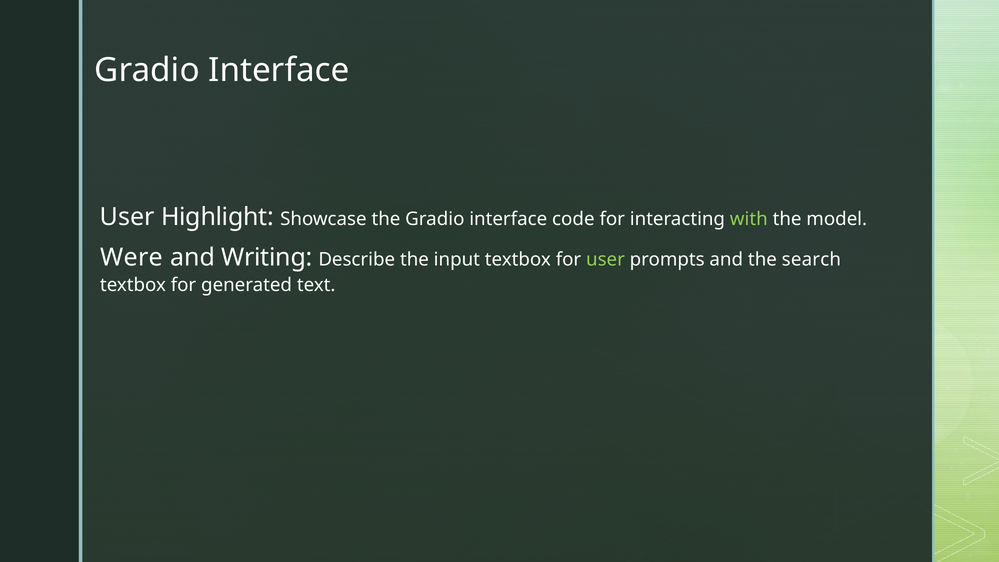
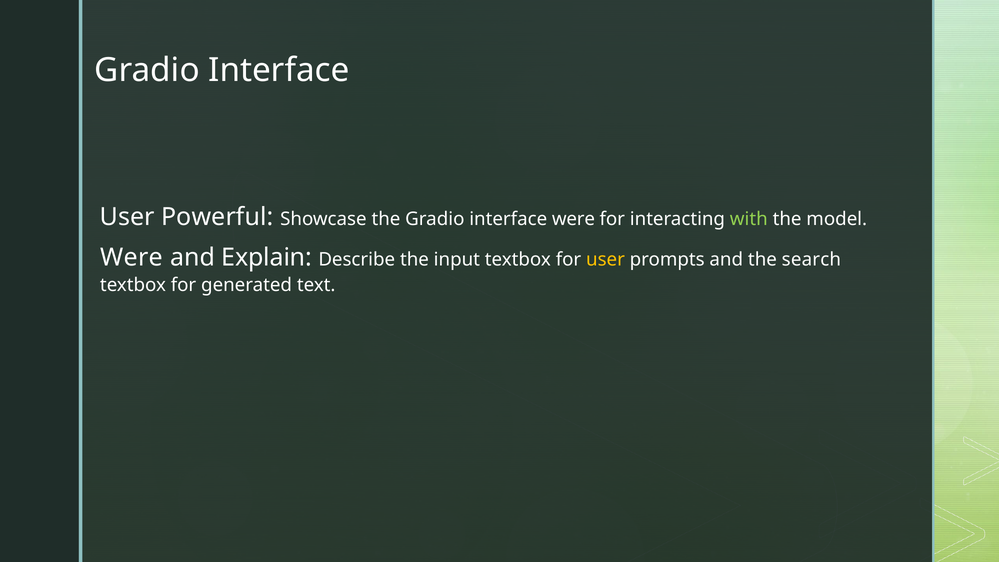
Highlight: Highlight -> Powerful (217, 217)
interface code: code -> were (573, 219)
Writing: Writing -> Explain (267, 258)
user colour: light green -> yellow (605, 260)
